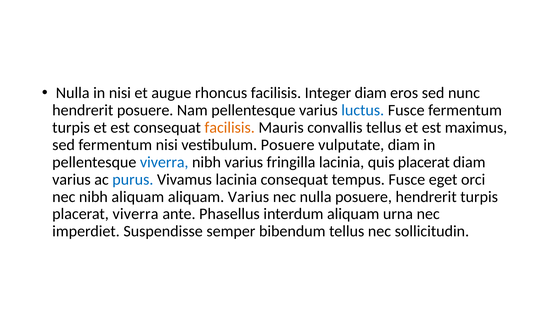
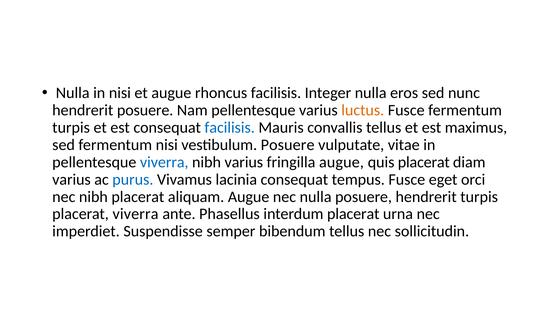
Integer diam: diam -> nulla (371, 93)
luctus colour: blue -> orange (363, 110)
facilisis colour: orange -> blue (230, 128)
vulputate diam: diam -> vitae (404, 145)
fringilla lacinia: lacinia -> augue (341, 162)
nibh aliquam: aliquam -> placerat (138, 197)
aliquam Varius: Varius -> Augue (249, 197)
interdum aliquam: aliquam -> placerat (353, 214)
